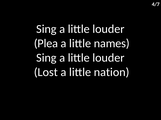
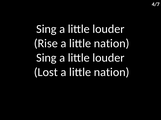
Plea: Plea -> Rise (46, 44)
names: names -> nation (112, 44)
